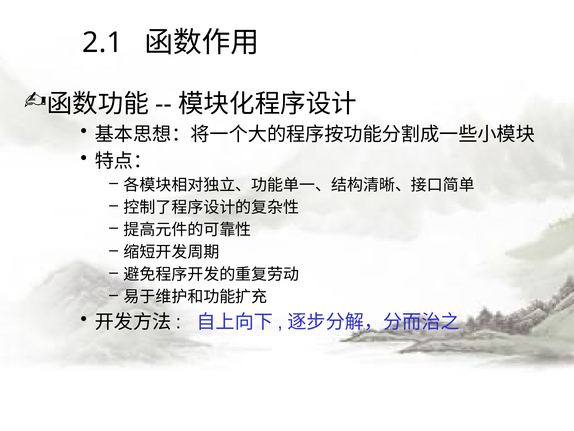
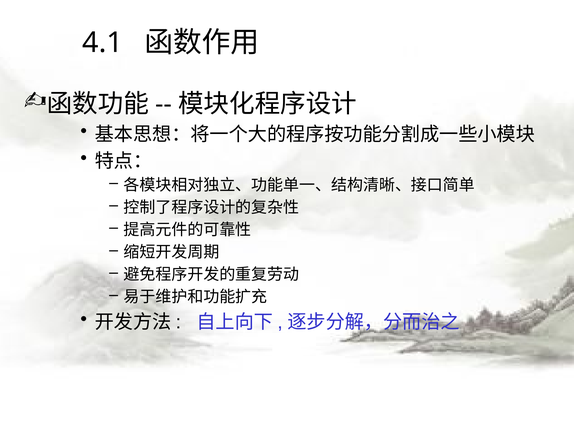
2.1: 2.1 -> 4.1 (103, 43)
